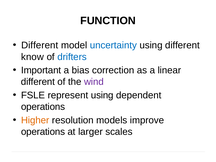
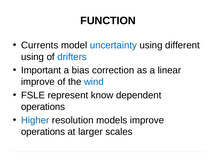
Different: Different -> Currents (40, 45)
know: know -> using (33, 57)
different: different -> improve (38, 82)
wind colour: purple -> blue (94, 82)
represent using: using -> know (102, 95)
Higher colour: orange -> blue (35, 120)
